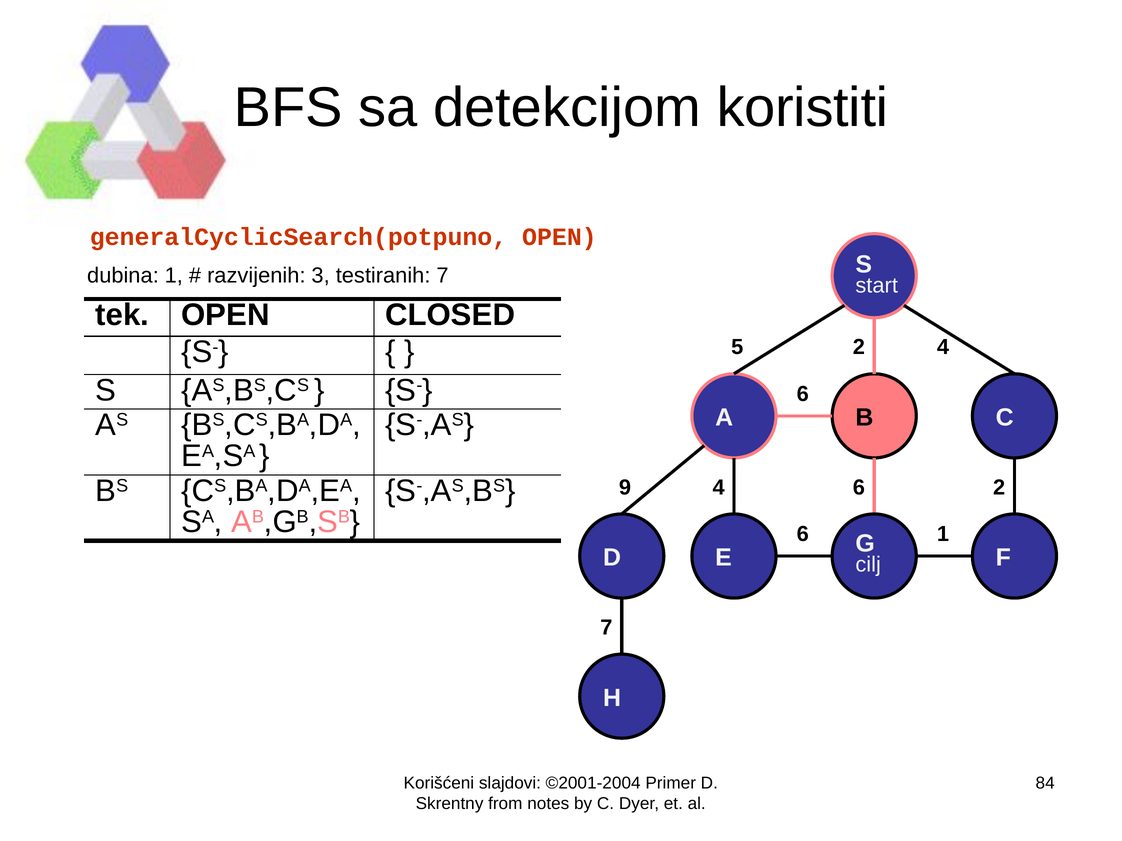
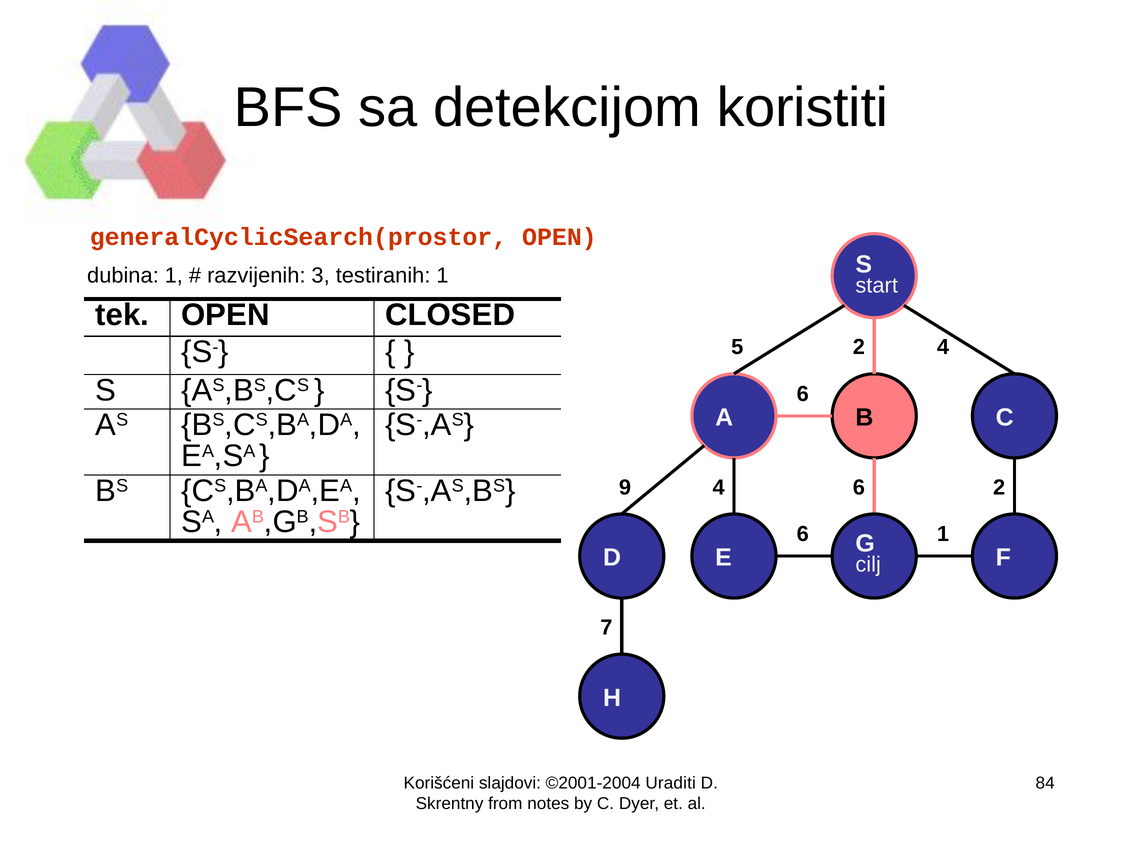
generalCyclicSearch(potpuno: generalCyclicSearch(potpuno -> generalCyclicSearch(prostor (298, 237)
testiranih 7: 7 -> 1 (442, 276)
Primer: Primer -> Uraditi (671, 783)
